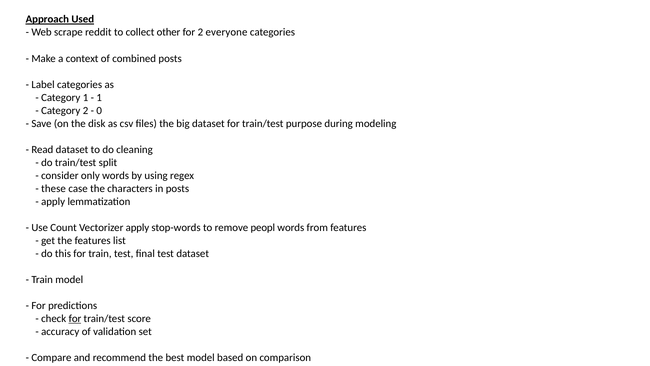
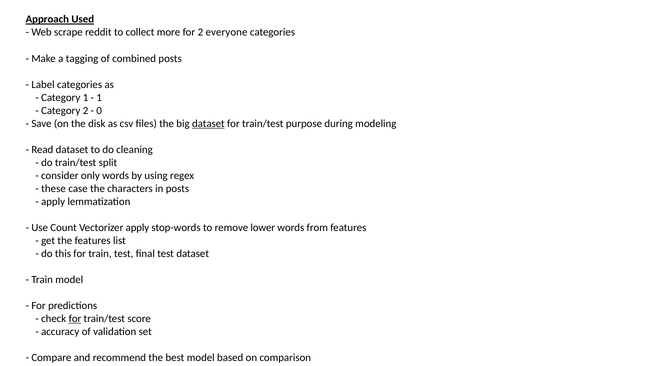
other: other -> more (168, 32)
context: context -> tagging (82, 58)
dataset underline: none -> present (208, 123)
peopl: peopl -> lower (263, 227)
